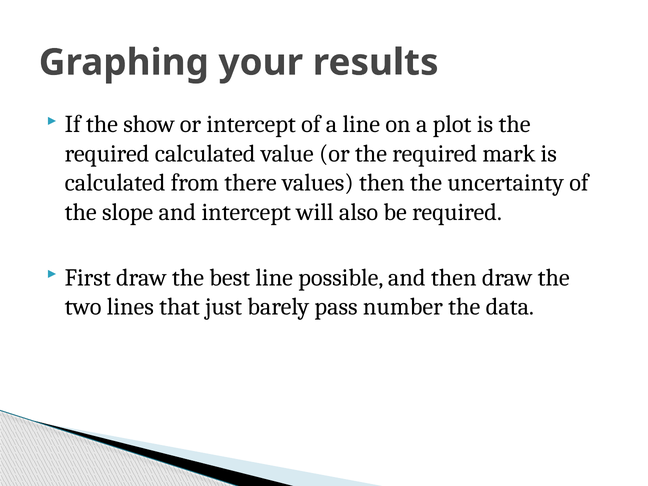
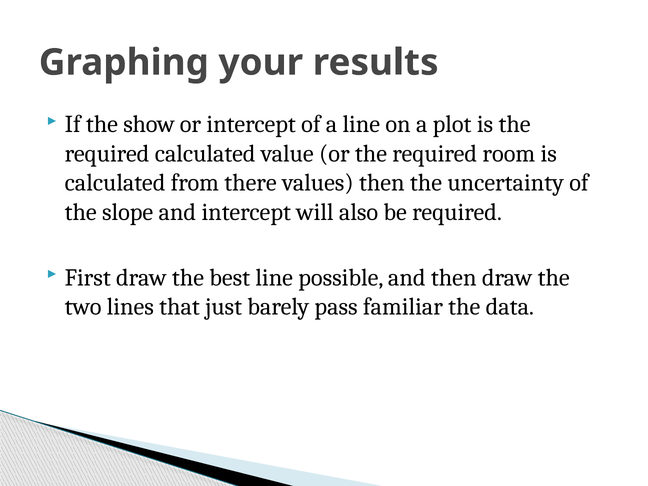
mark: mark -> room (509, 154)
number: number -> familiar (403, 307)
